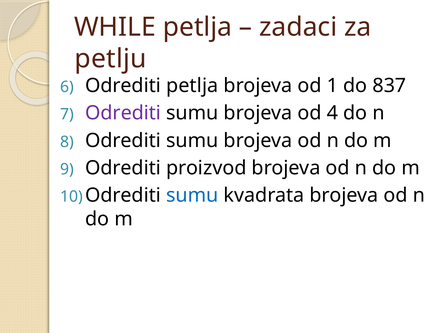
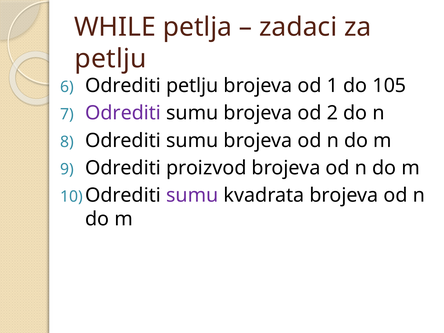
Odrediti petlja: petlja -> petlju (192, 86)
837: 837 -> 105 (389, 86)
4: 4 -> 2 (332, 113)
sumu colour: blue -> purple (192, 195)
